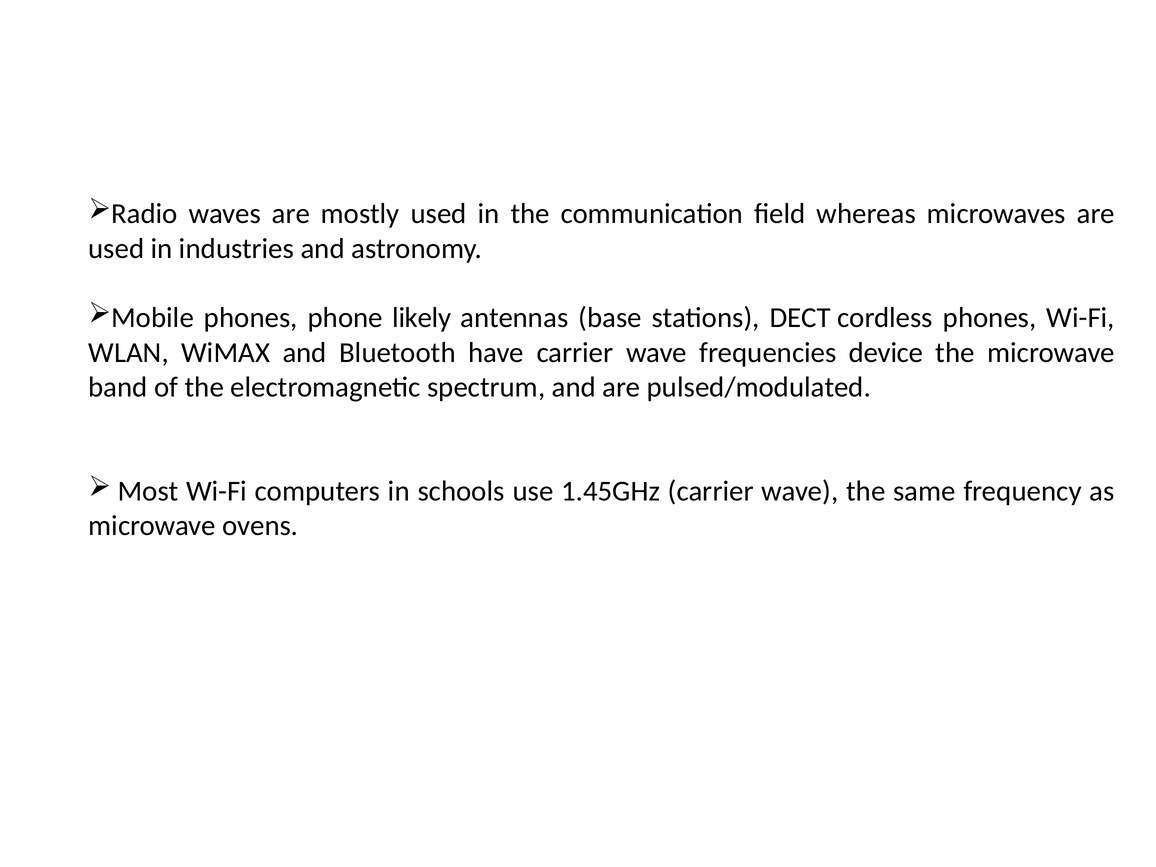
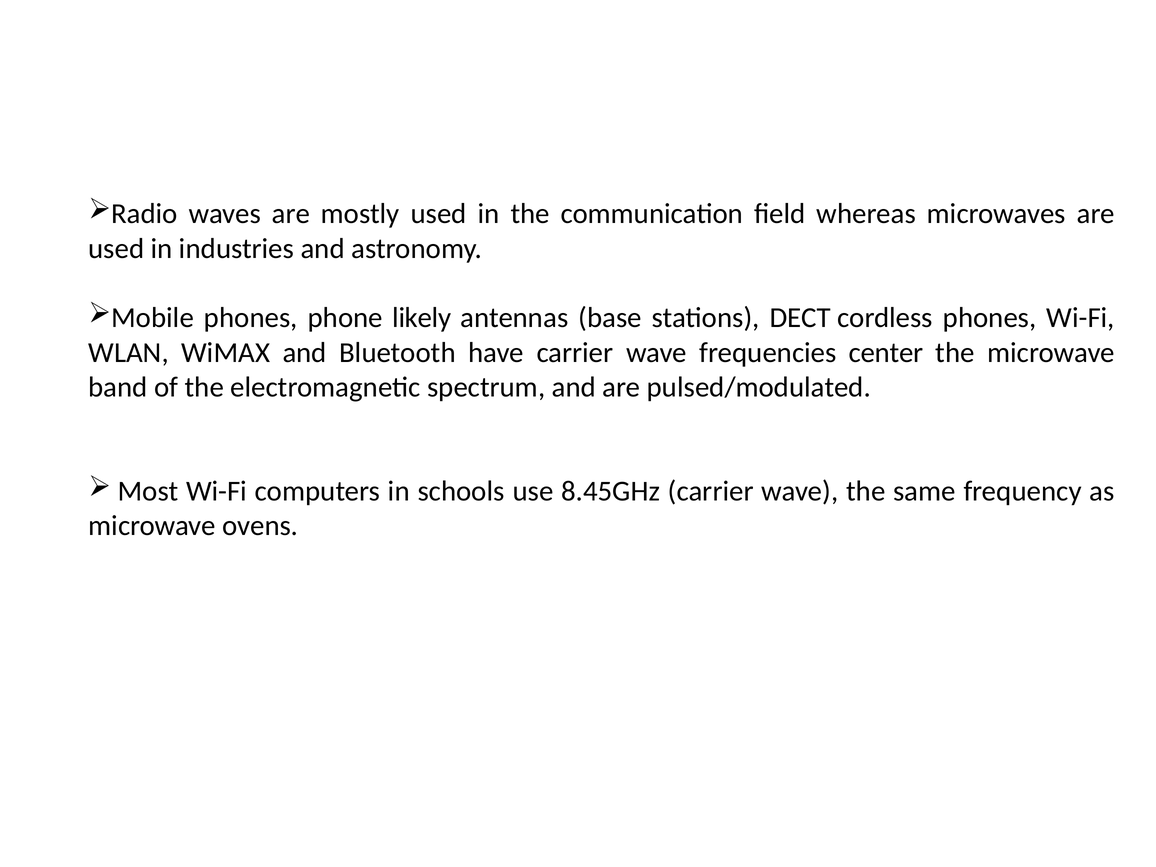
device: device -> center (886, 353)
1.45GHz: 1.45GHz -> 8.45GHz (611, 491)
